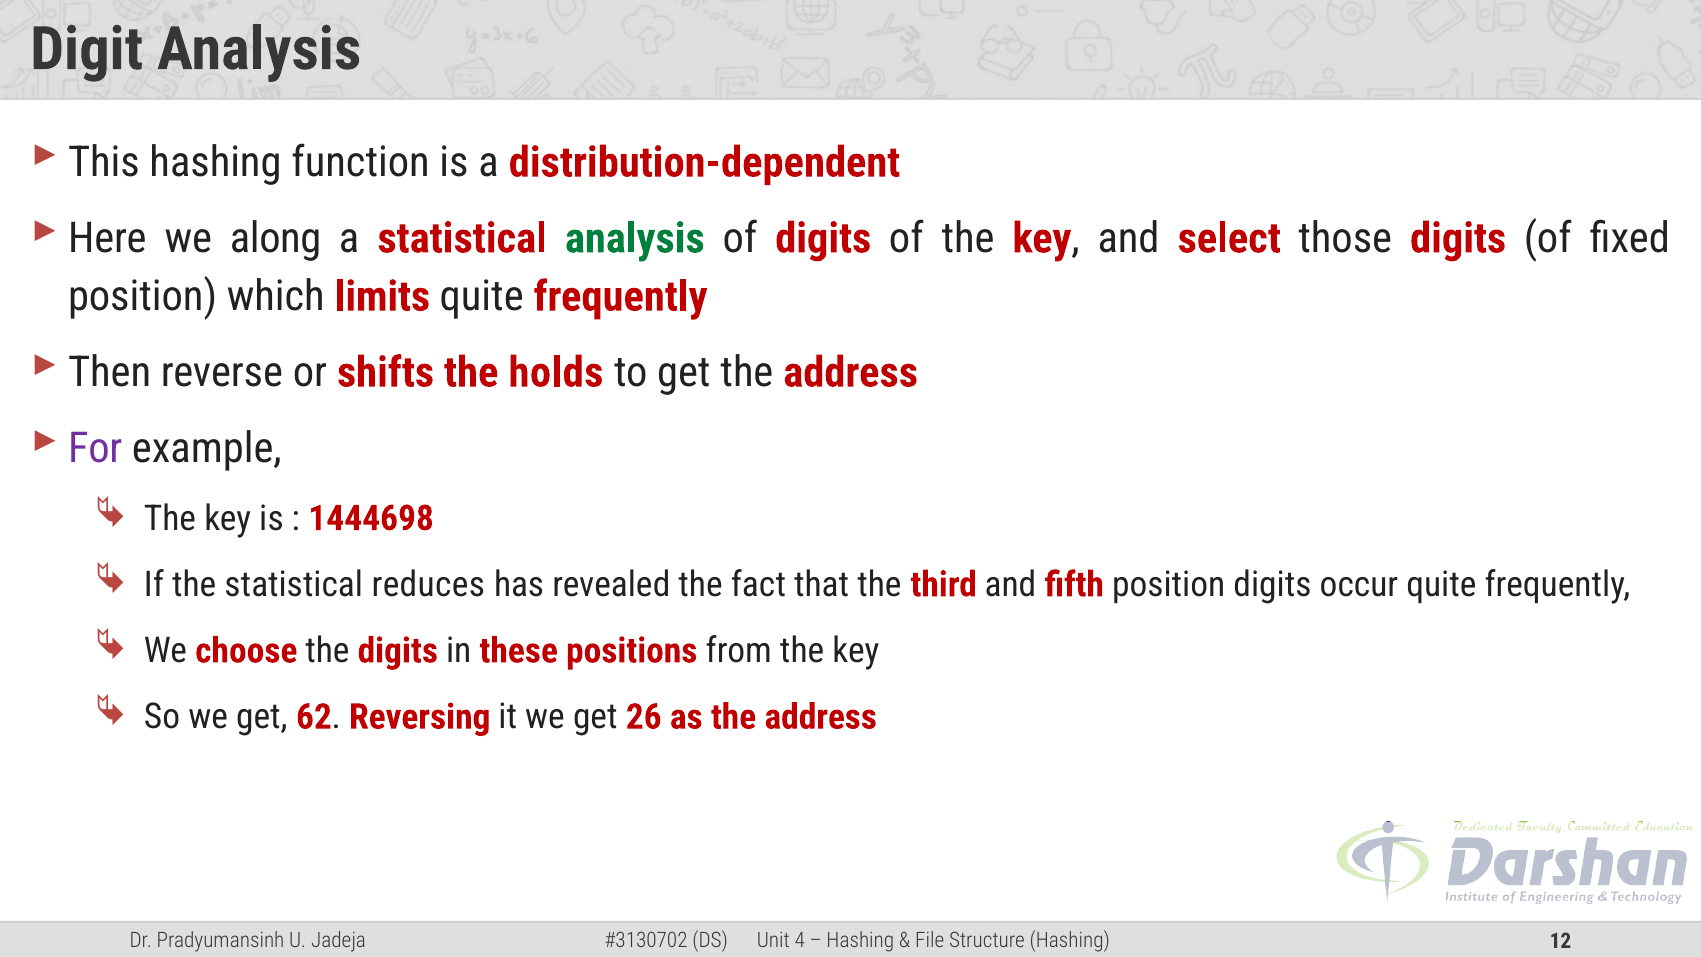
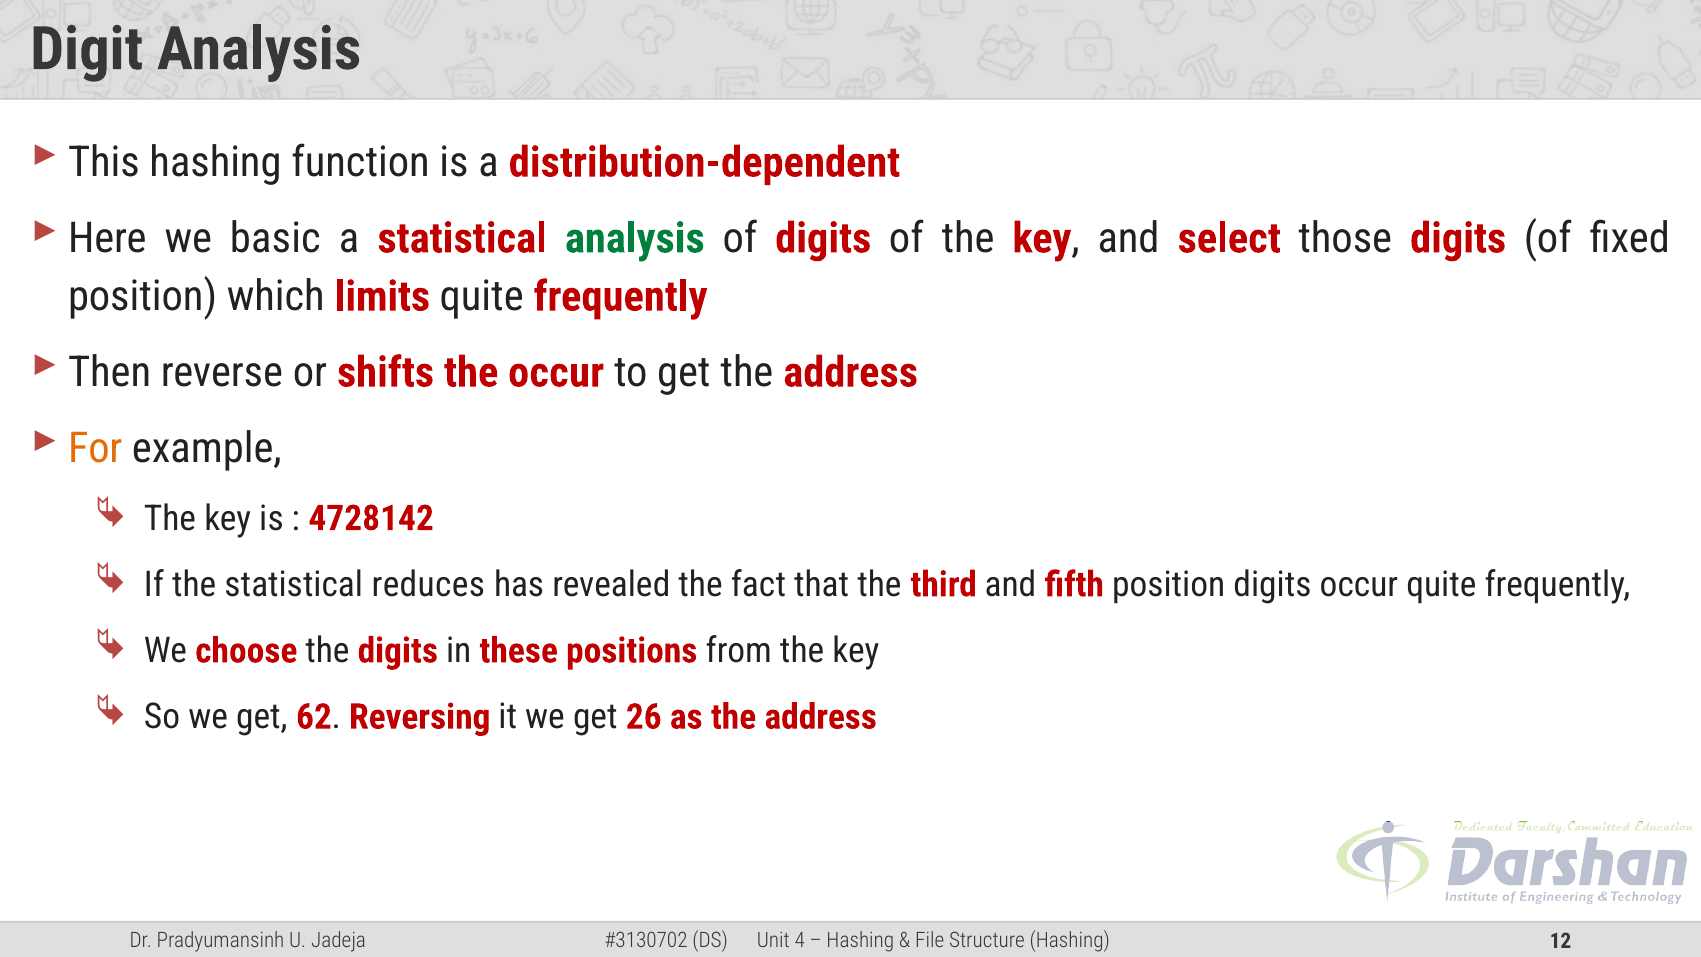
along: along -> basic (275, 238)
the holds: holds -> occur (556, 372)
For colour: purple -> orange (95, 448)
1444698: 1444698 -> 4728142 (371, 518)
